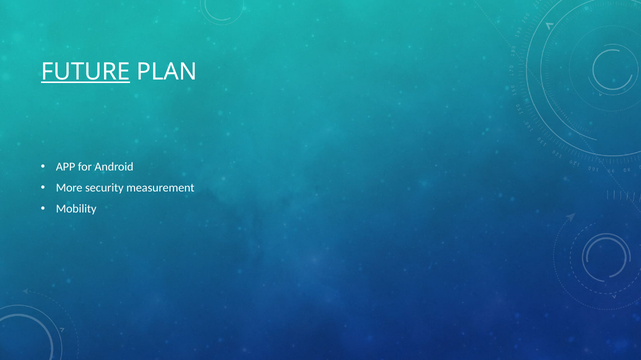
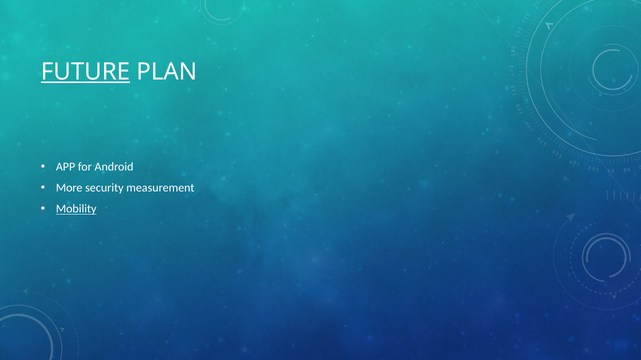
Mobility underline: none -> present (76, 209)
